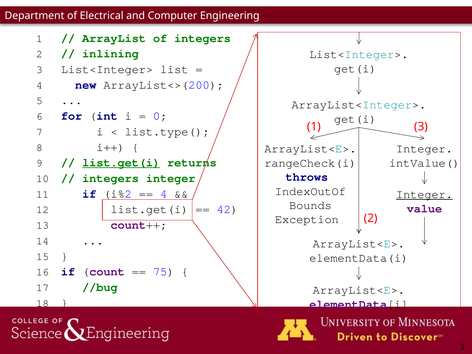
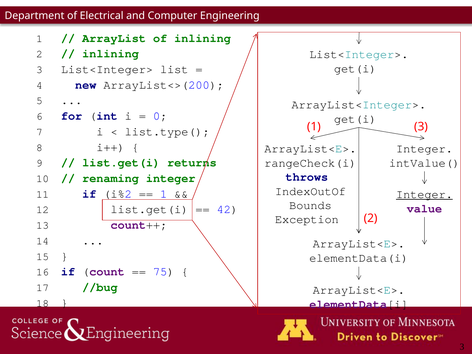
of integers: integers -> inlining (203, 38)
list.get(i underline: present -> none (121, 163)
integers: integers -> renaming (111, 178)
4: 4 -> 1 (164, 194)
